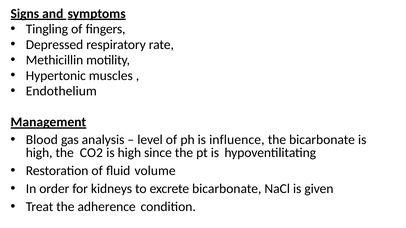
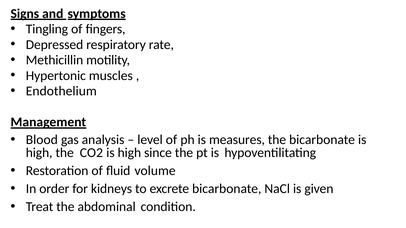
influence: influence -> measures (237, 140)
adherence: adherence -> abdominal (107, 207)
